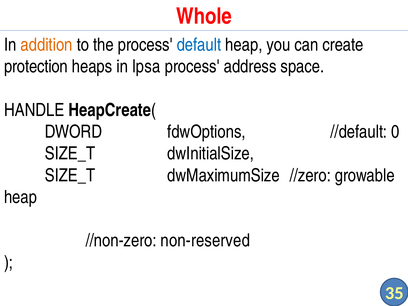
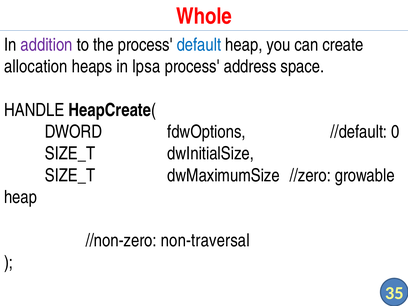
addition colour: orange -> purple (47, 45)
protection: protection -> allocation (36, 67)
non-reserved: non-reserved -> non-traversal (205, 241)
